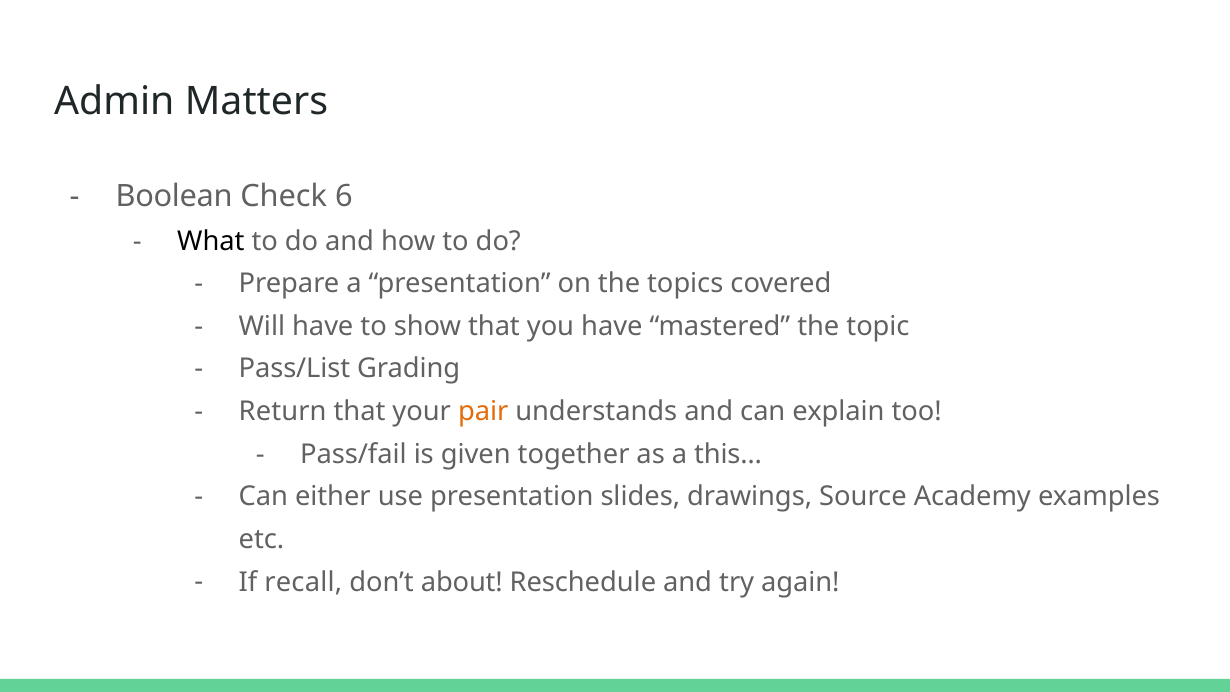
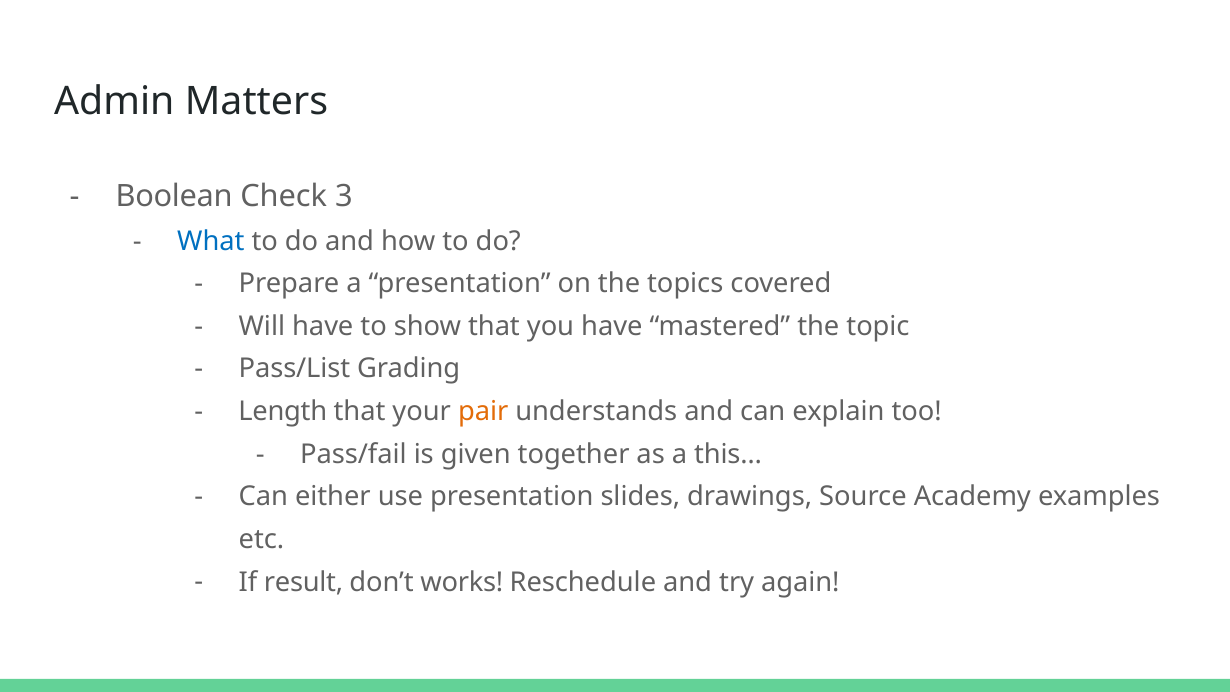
6: 6 -> 3 (344, 196)
What colour: black -> blue (211, 241)
Return: Return -> Length (283, 411)
recall: recall -> result (304, 582)
about: about -> works (462, 582)
